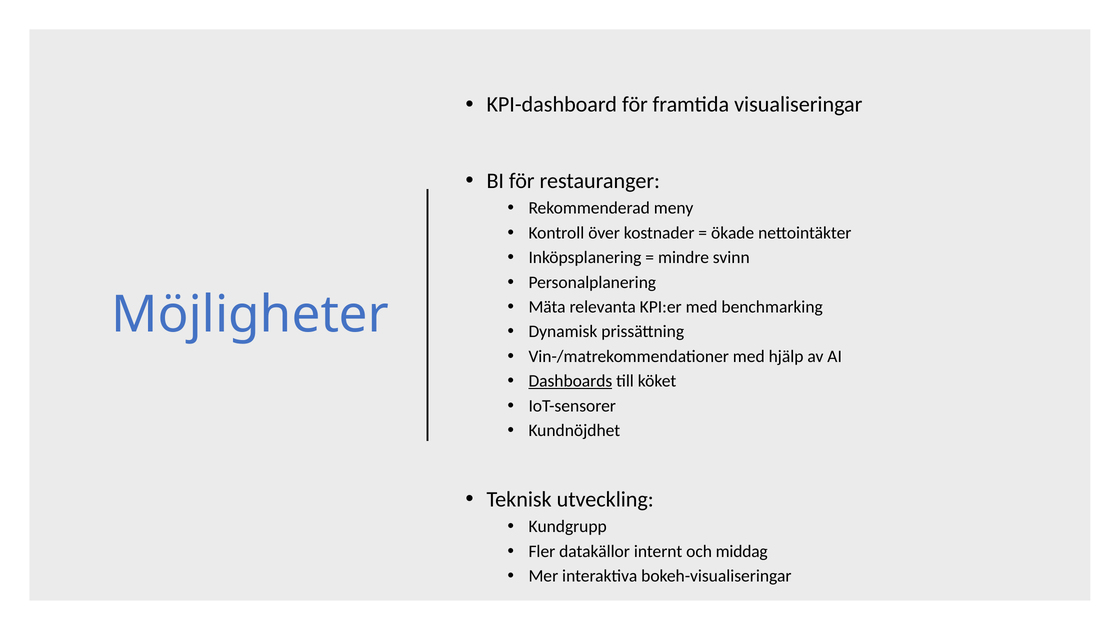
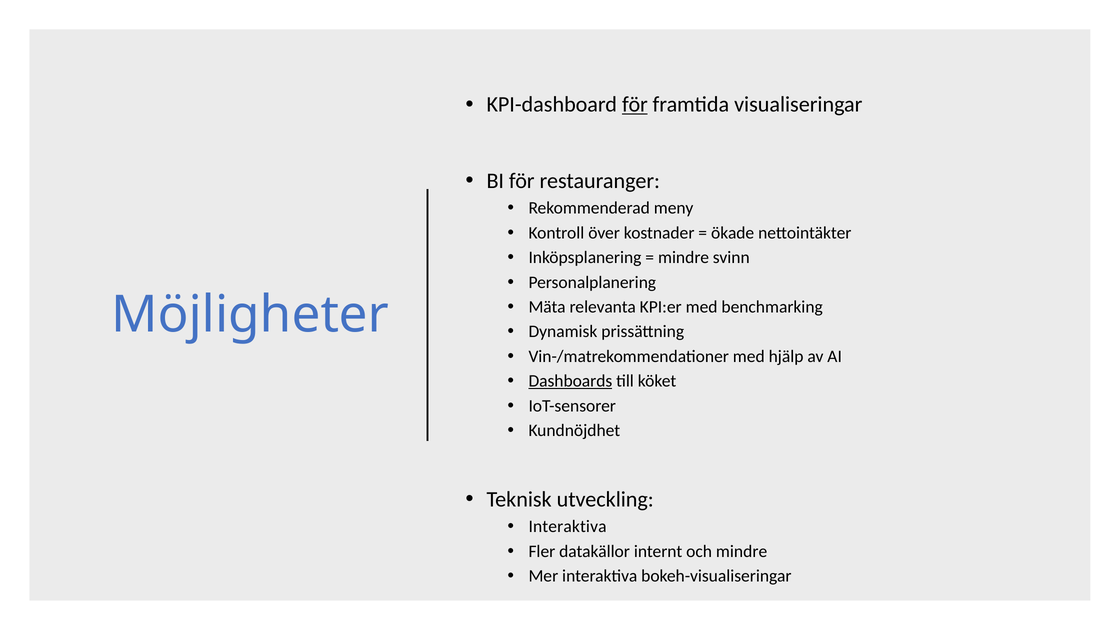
för underline: none -> present (635, 105)
Kundgrupp: Kundgrupp -> Interaktiva (568, 527)
och middag: middag -> mindre (742, 551)
